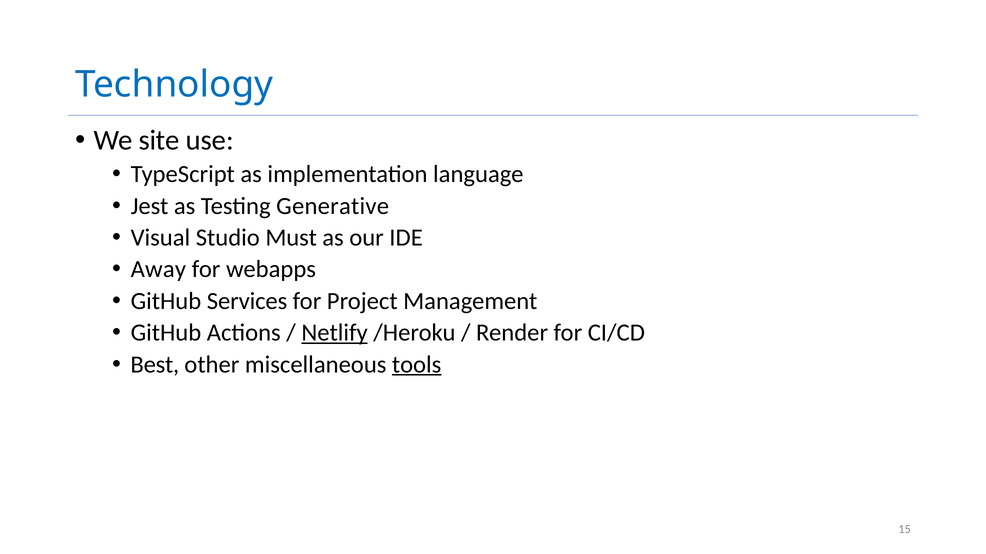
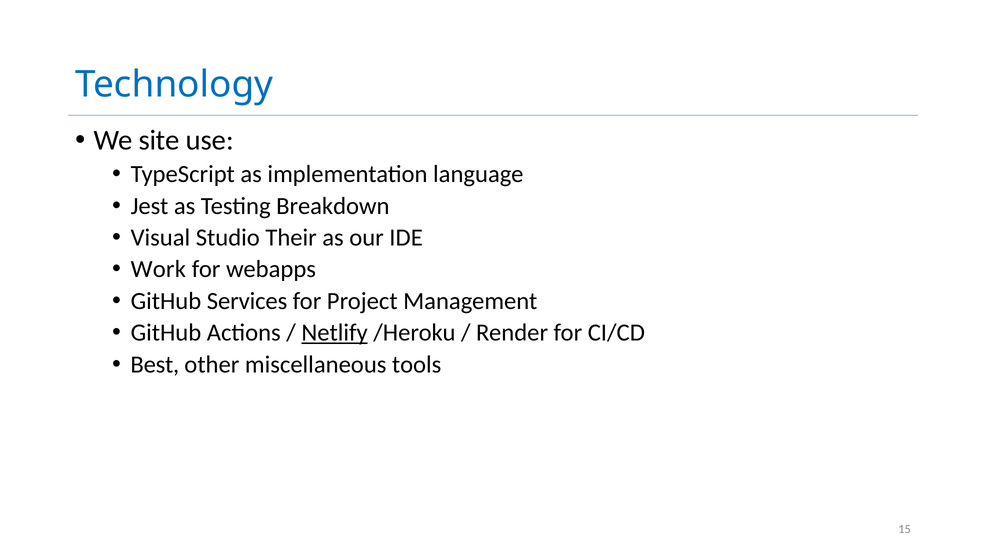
Generative: Generative -> Breakdown (333, 206)
Must: Must -> Their (291, 238)
Away: Away -> Work (158, 270)
tools underline: present -> none (417, 365)
